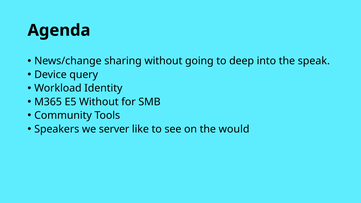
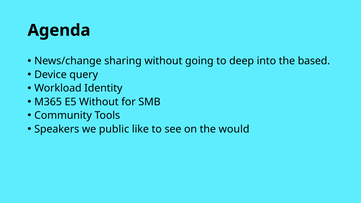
speak: speak -> based (314, 61)
server: server -> public (114, 129)
